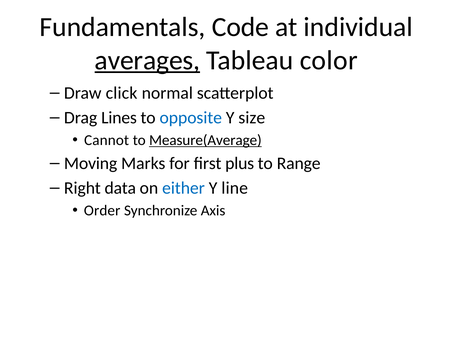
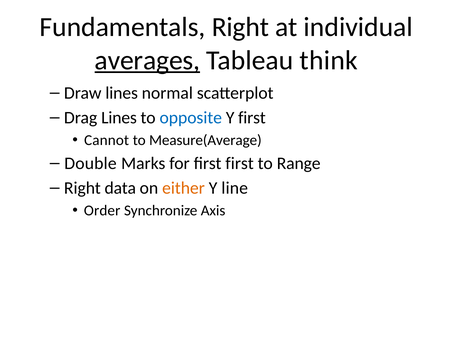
Fundamentals Code: Code -> Right (240, 27)
color: color -> think (329, 60)
Draw click: click -> lines (122, 93)
Y size: size -> first (252, 118)
Measure(Average underline: present -> none (205, 141)
Moving: Moving -> Double (90, 164)
first plus: plus -> first (240, 164)
either colour: blue -> orange (183, 189)
